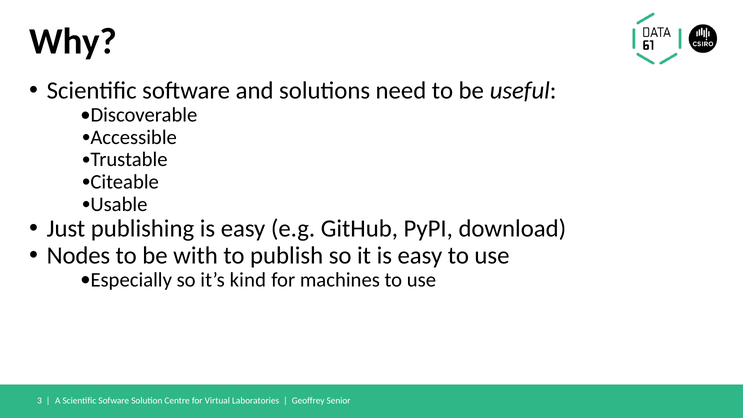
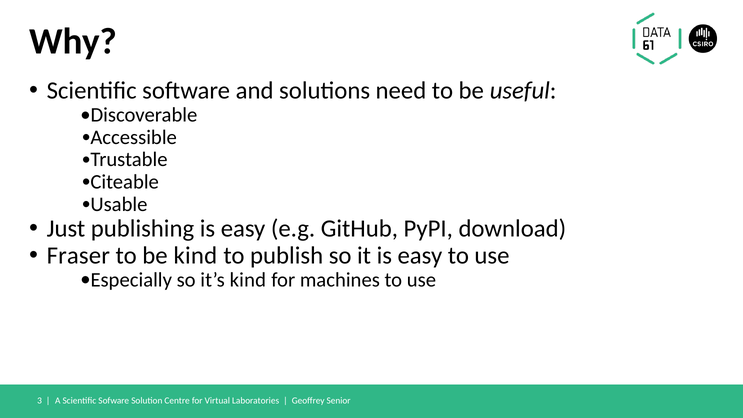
Nodes: Nodes -> Fraser (78, 255)
be with: with -> kind (195, 255)
